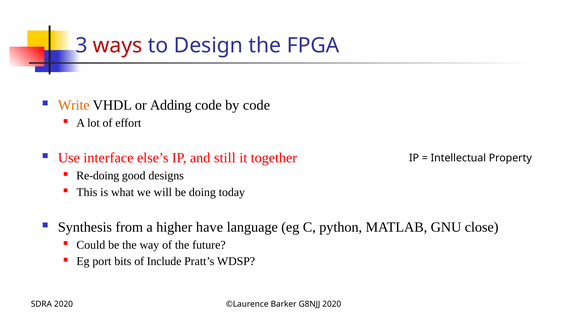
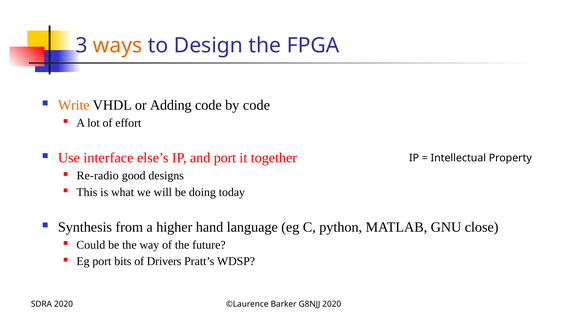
ways colour: red -> orange (118, 45)
and still: still -> port (225, 158)
Re-doing: Re-doing -> Re-radio (98, 176)
have: have -> hand (210, 227)
Include: Include -> Drivers (164, 261)
